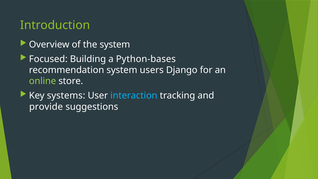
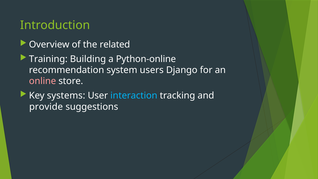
the system: system -> related (115, 44)
Focused: Focused -> Training (48, 59)
Python-bases: Python-bases -> Python-online (146, 59)
online colour: light green -> pink (43, 81)
